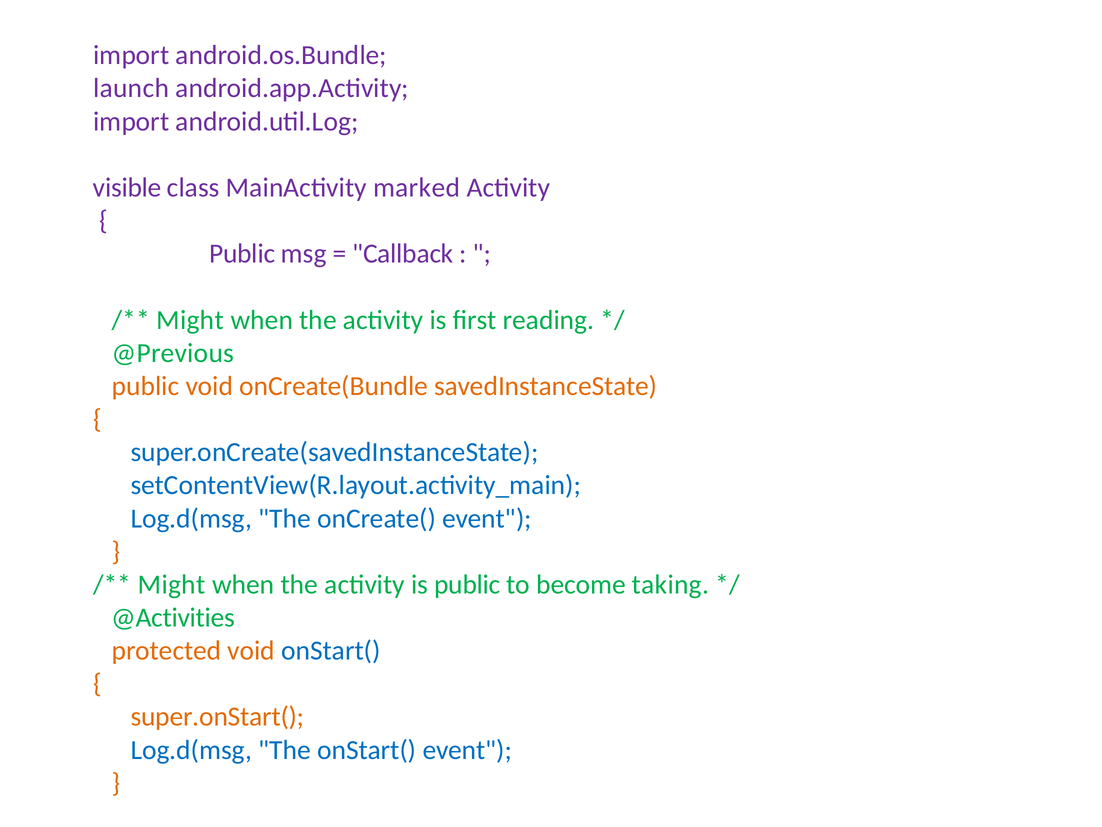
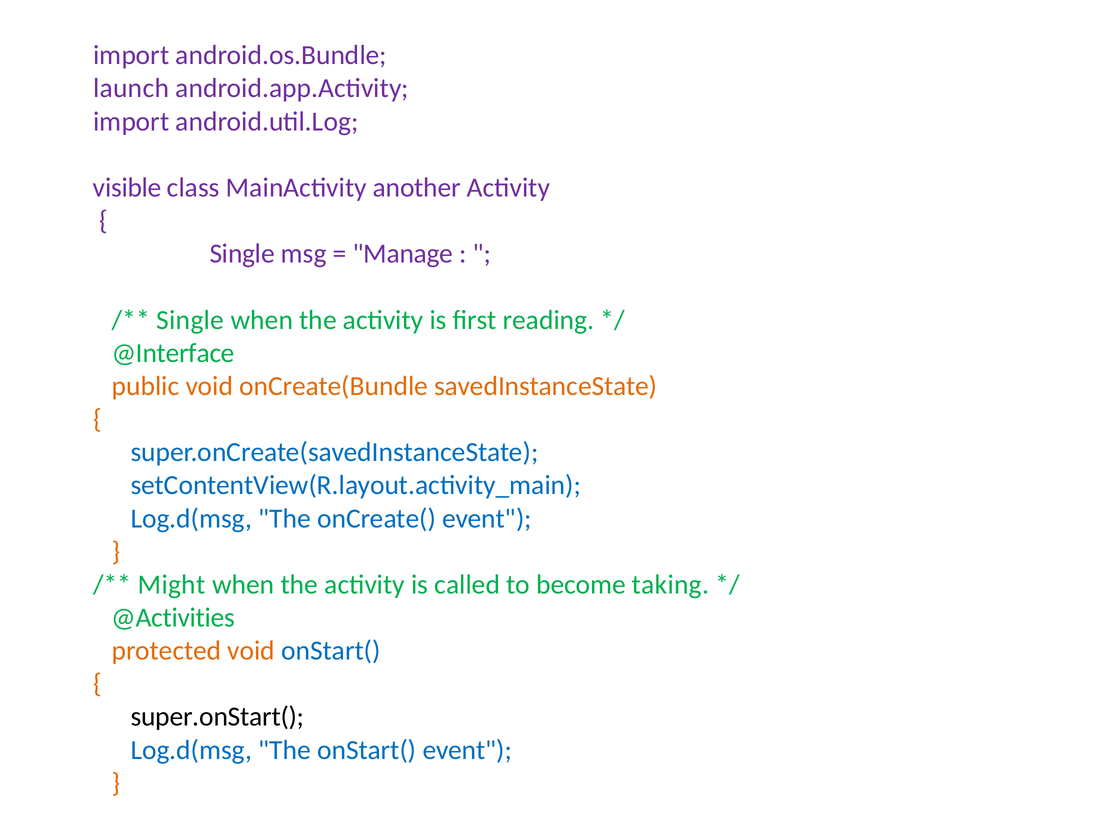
marked: marked -> another (417, 187)
Public: Public -> Single (242, 254)
Callback: Callback -> Manage (403, 254)
Might: Might -> Single (190, 320)
@Previous: @Previous -> @Interface (173, 353)
is public: public -> called (467, 584)
super.onStart( colour: orange -> black (217, 716)
